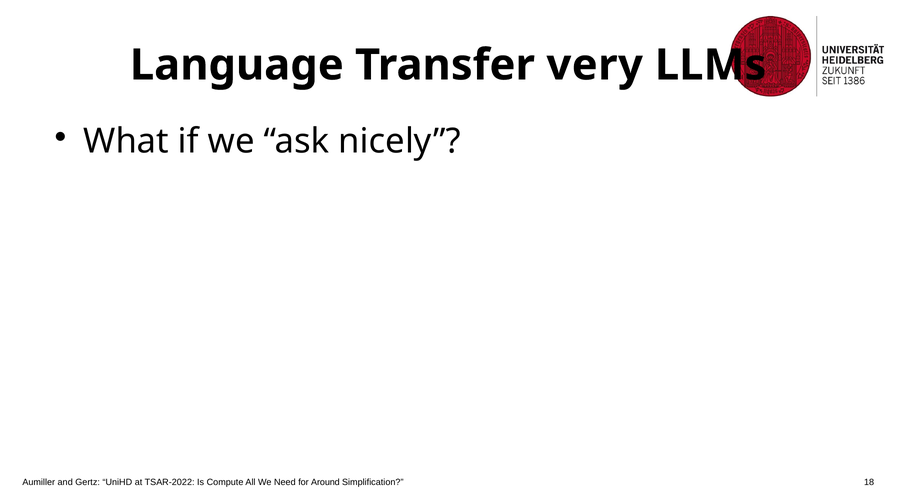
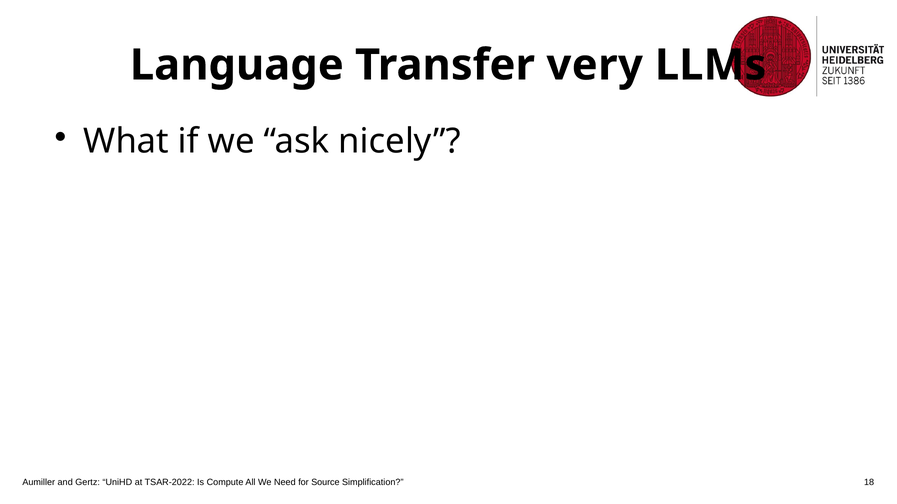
Around: Around -> Source (325, 483)
